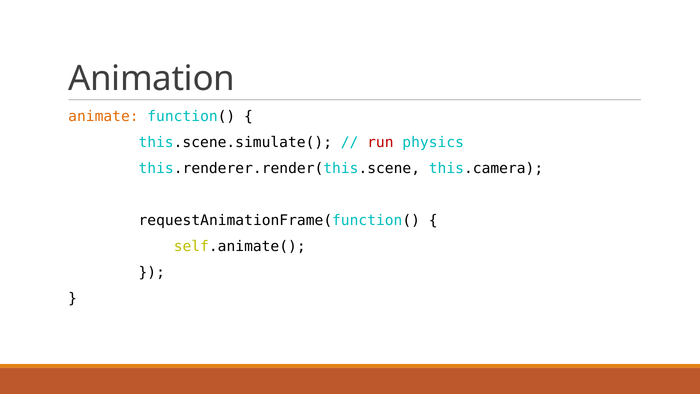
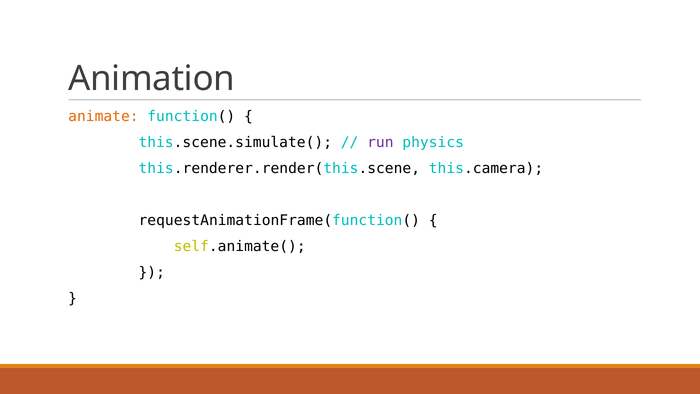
run colour: red -> purple (380, 142)
